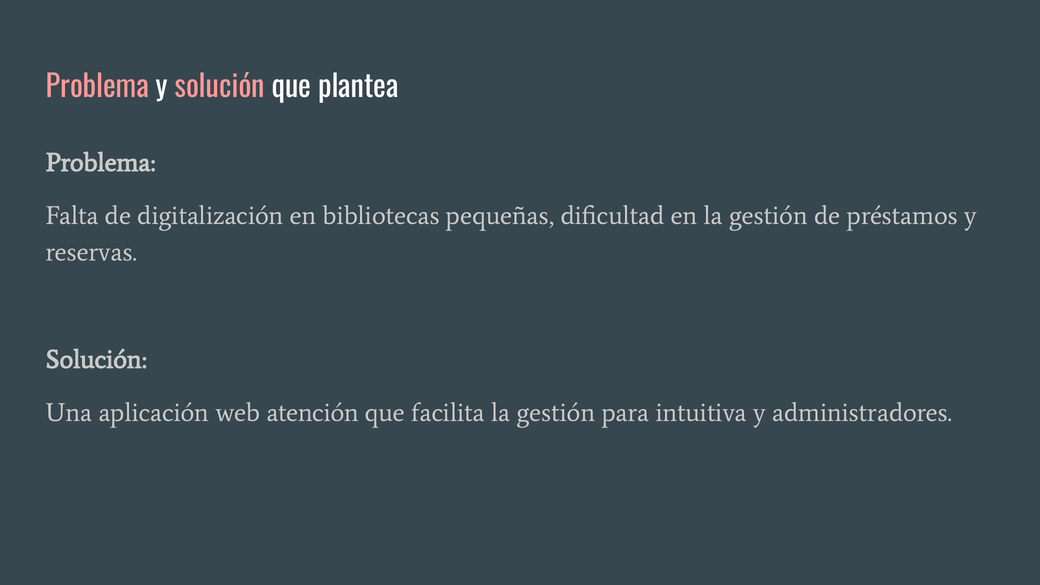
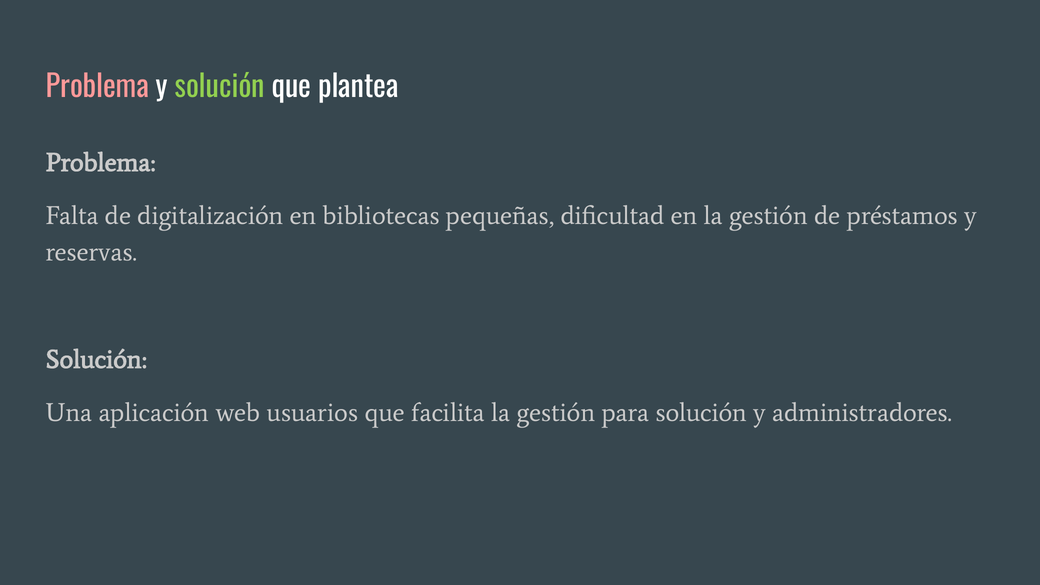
solución colour: pink -> light green (220, 87)
atención: atención -> usuarios (312, 413)
para intuitiva: intuitiva -> solución (701, 413)
